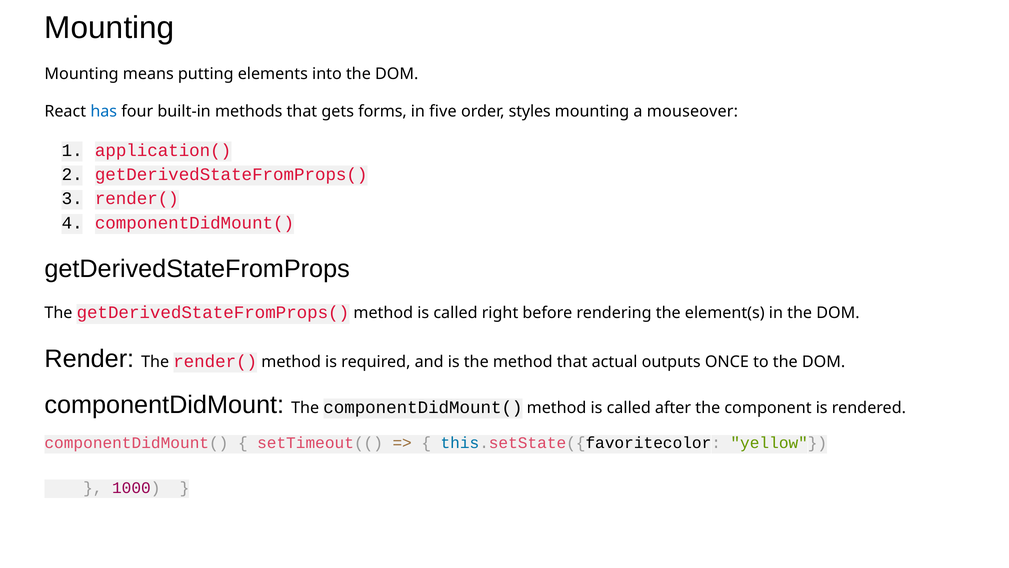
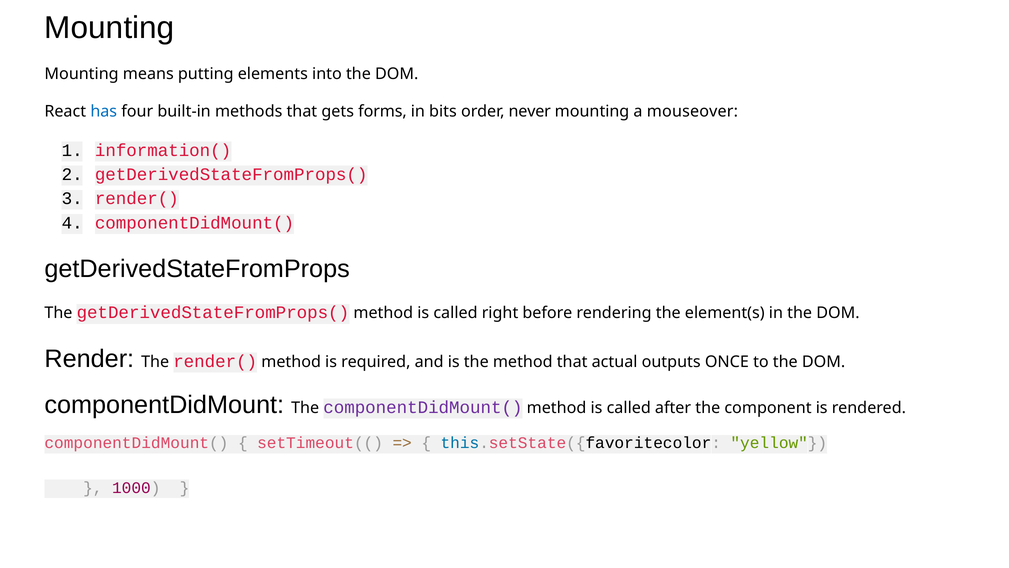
five: five -> bits (443, 111)
styles: styles -> never (530, 111)
application(: application( -> information( (163, 150)
componentDidMount( colour: black -> purple (423, 407)
